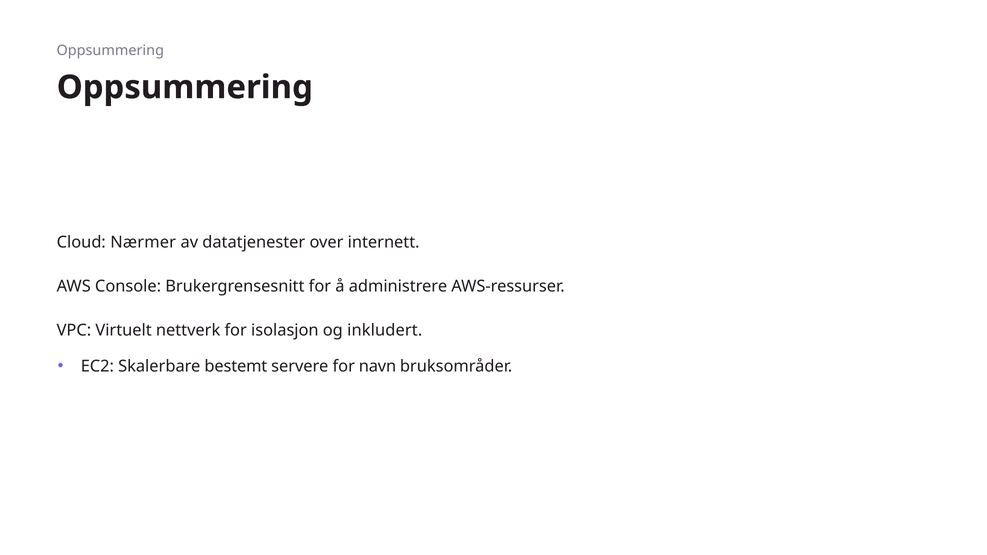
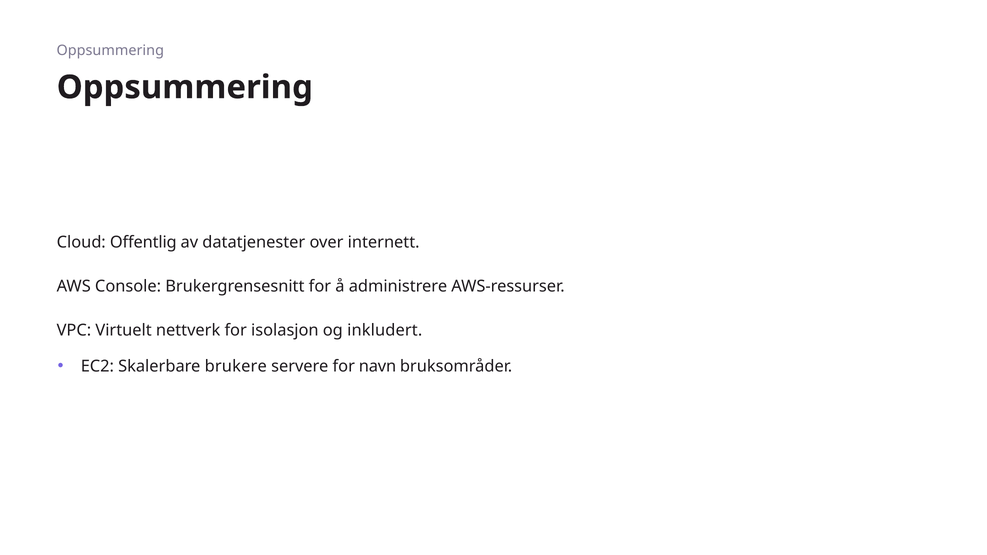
Nærmer: Nærmer -> Offentlig (143, 242)
bestemt: bestemt -> brukere (236, 367)
